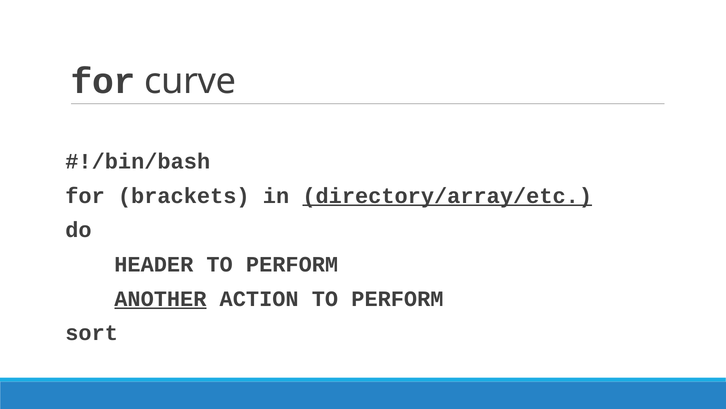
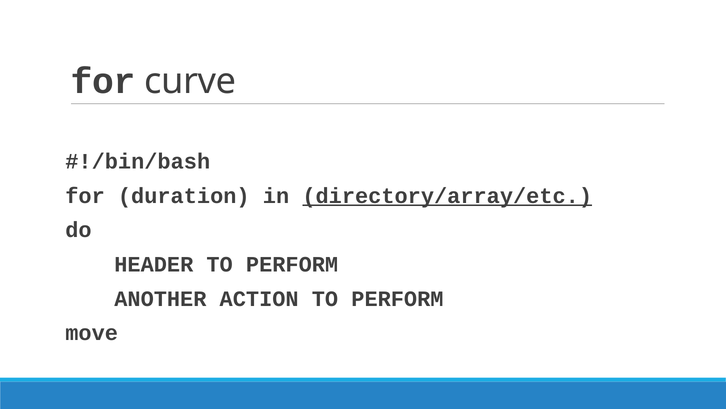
brackets: brackets -> duration (184, 196)
ANOTHER underline: present -> none (160, 298)
sort: sort -> move (92, 333)
